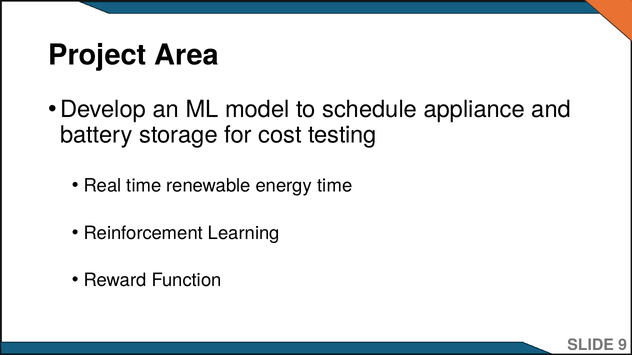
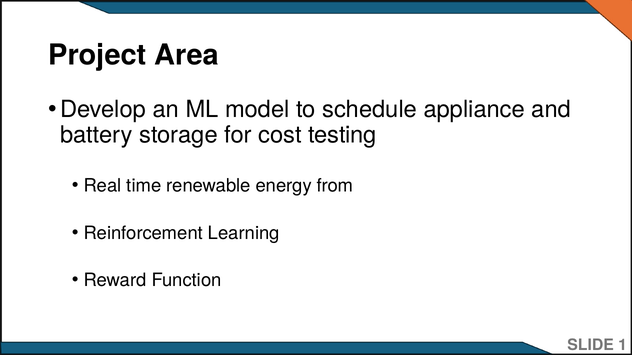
energy time: time -> from (335, 186)
9: 9 -> 1 (623, 346)
